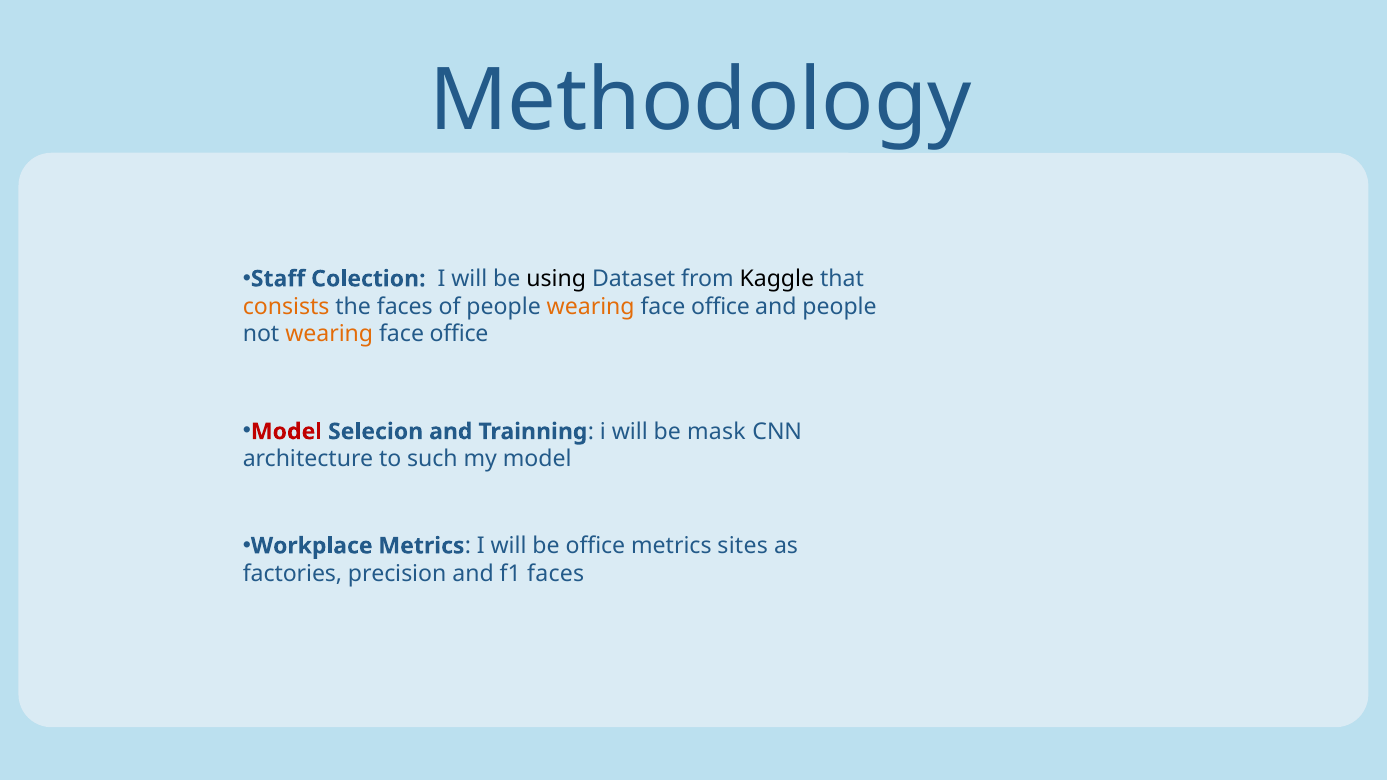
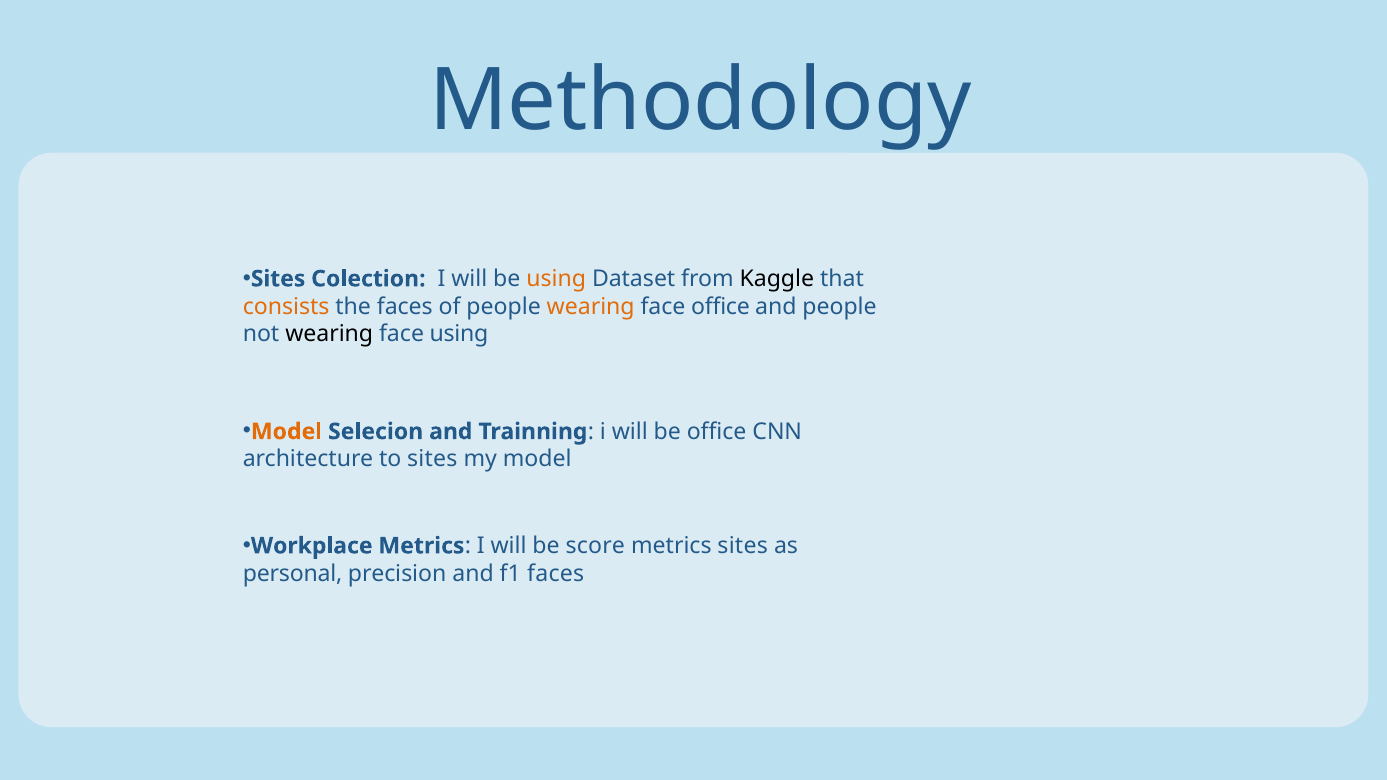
Staff: Staff -> Sites (278, 279)
using colour: black -> orange (556, 279)
wearing colour: orange -> black (329, 334)
office: office -> using (459, 334)
Model colour: red -> orange (286, 432)
be mask: mask -> office (717, 432)
to such: such -> sites (432, 459)
be office: office -> score (595, 546)
factories: factories -> personal (293, 574)
